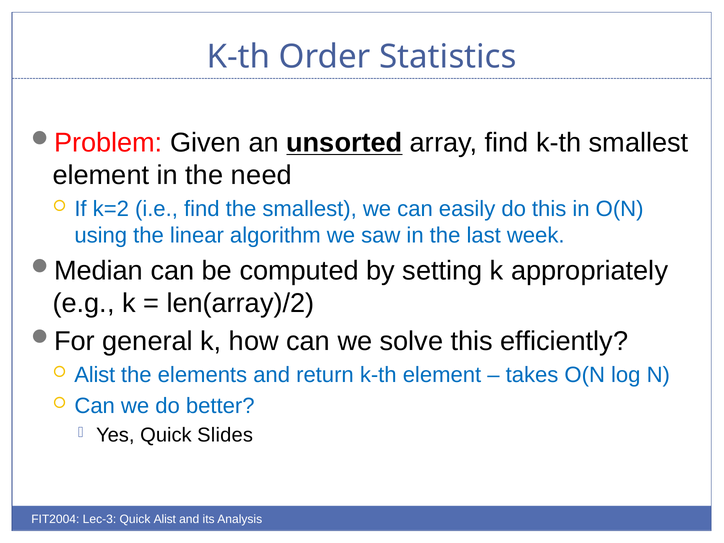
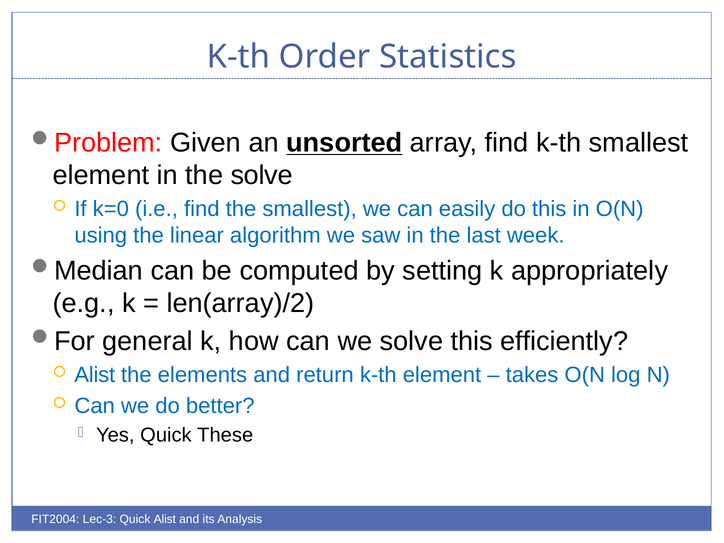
the need: need -> solve (262, 175)
k=2: k=2 -> k=0 (111, 209)
Slides: Slides -> These (225, 435)
